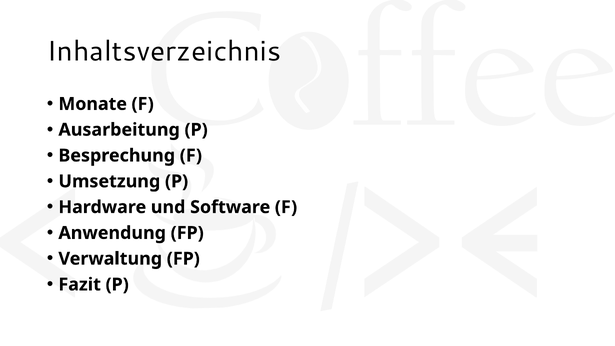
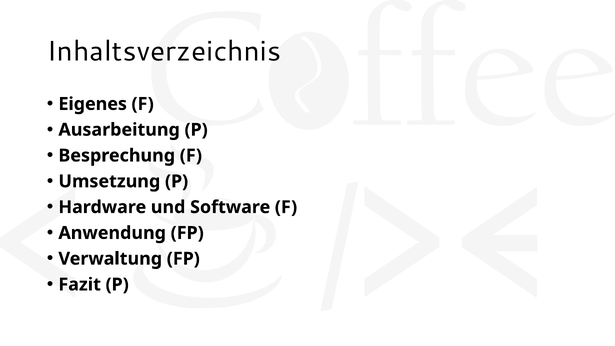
Monate: Monate -> Eigenes (93, 104)
